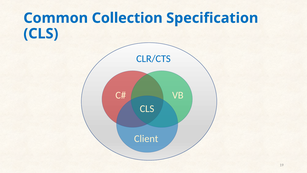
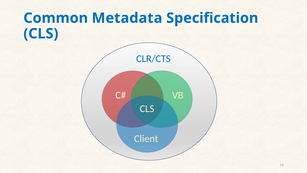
Collection: Collection -> Metadata (127, 18)
